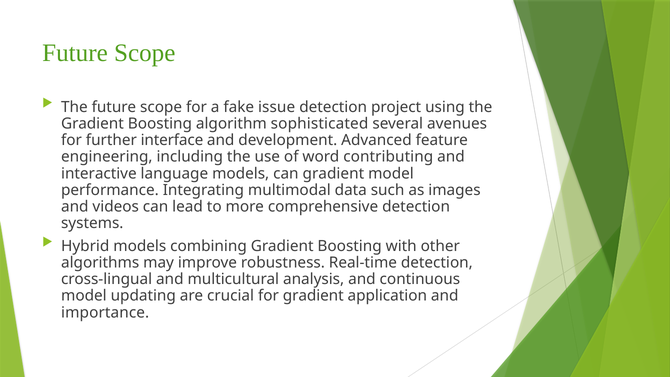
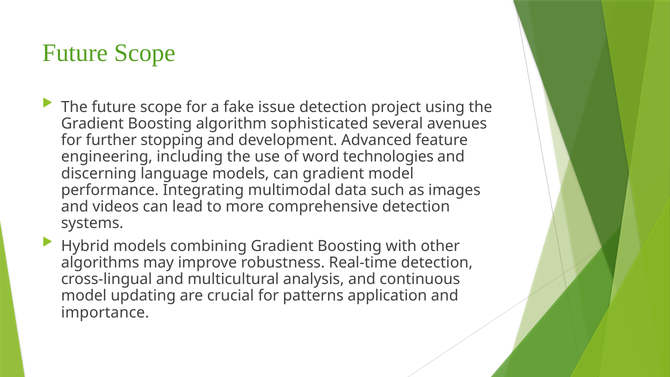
interface: interface -> stopping (172, 140)
contributing: contributing -> technologies (388, 157)
interactive: interactive -> discerning (99, 173)
for gradient: gradient -> patterns (313, 296)
